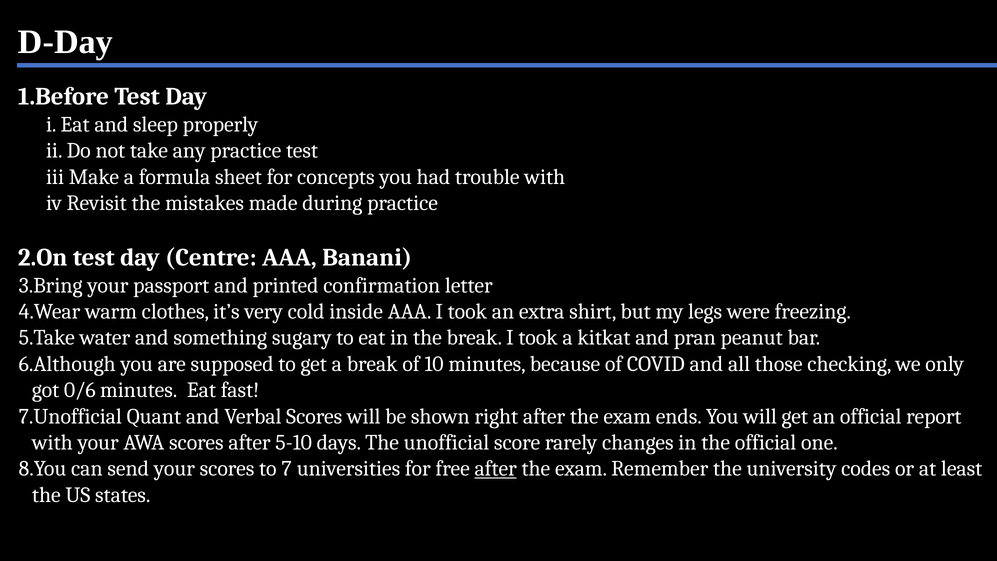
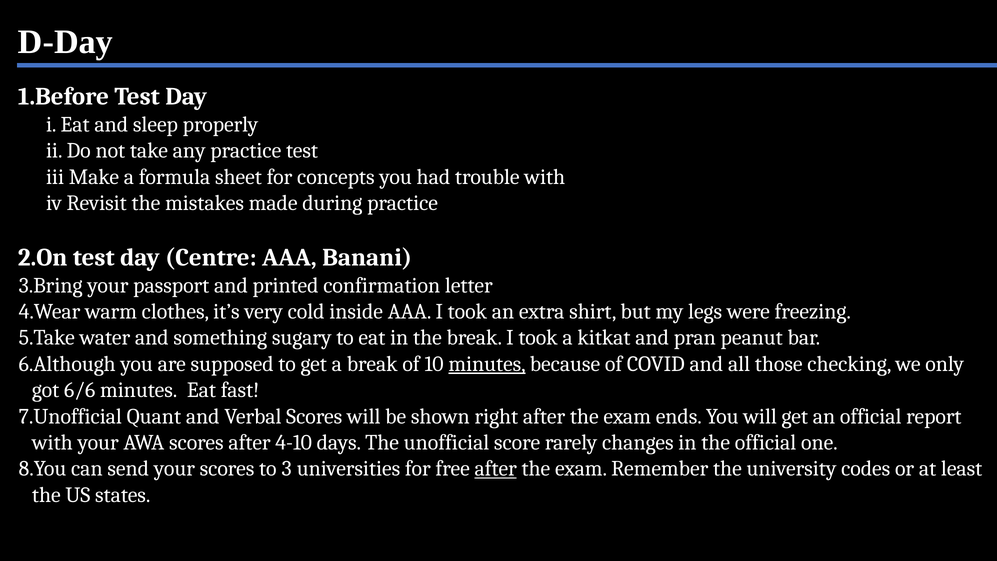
minutes underline: none -> present (487, 364)
0/6: 0/6 -> 6/6 (80, 390)
5-10: 5-10 -> 4-10 (294, 442)
7: 7 -> 3 (287, 469)
